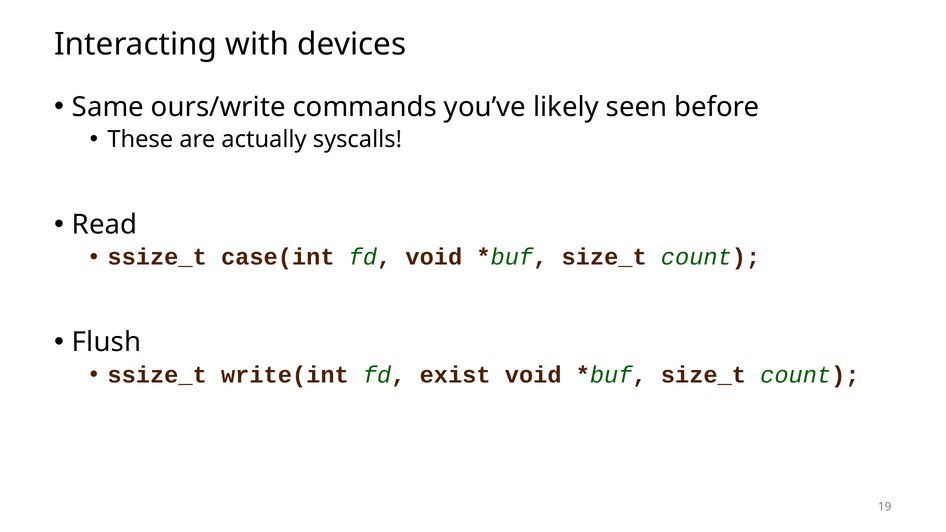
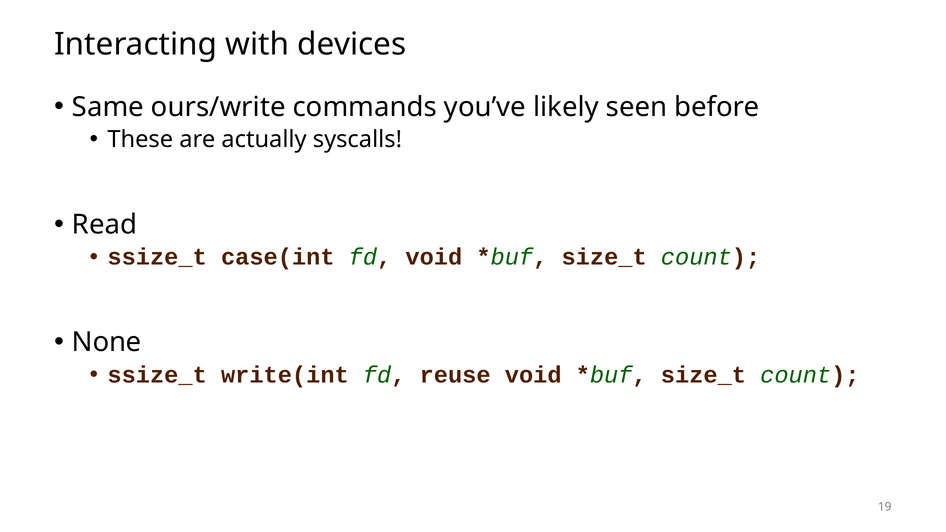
Flush: Flush -> None (107, 342)
exist: exist -> reuse (455, 375)
